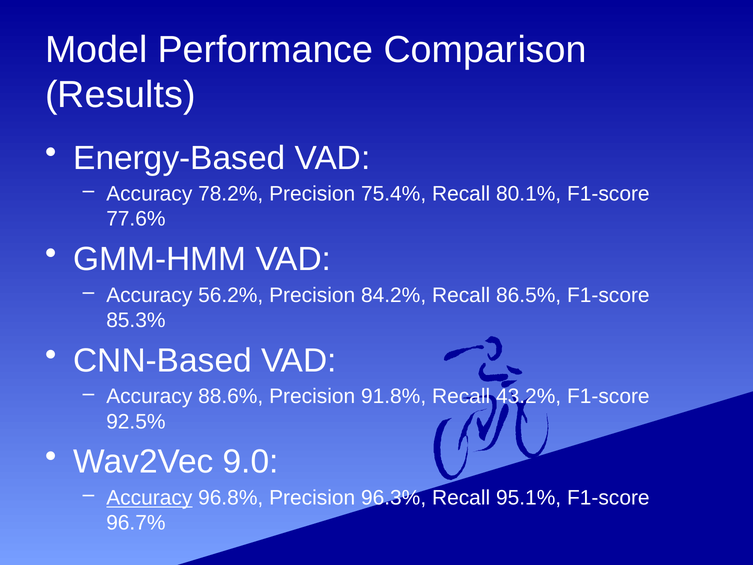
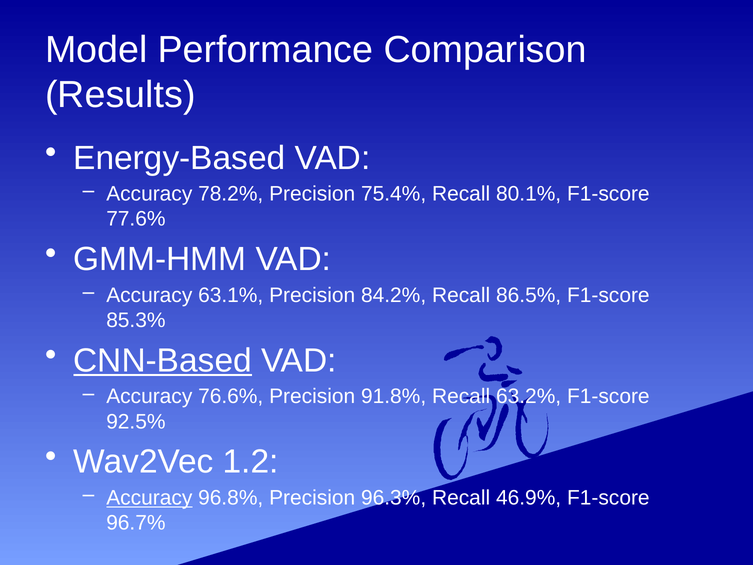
56.2%: 56.2% -> 63.1% (231, 295)
CNN-Based underline: none -> present (163, 360)
88.6%: 88.6% -> 76.6% (231, 396)
43.2%: 43.2% -> 63.2% (529, 396)
9.0: 9.0 -> 1.2 (251, 462)
95.1%: 95.1% -> 46.9% (529, 498)
